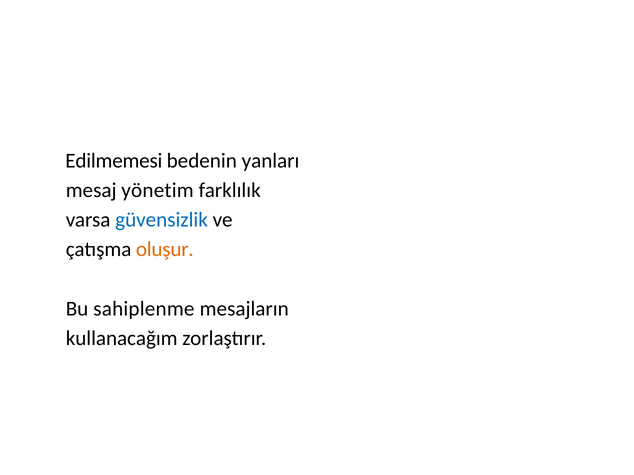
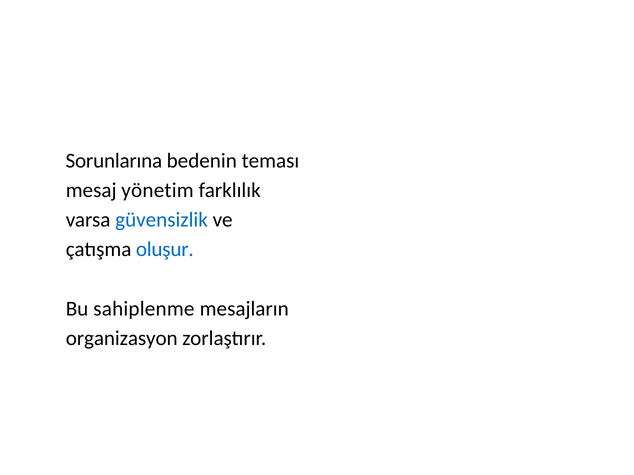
Edilmemesi: Edilmemesi -> Sorunlarına (114, 161)
yanları: yanları -> teması (270, 161)
oluşur colour: orange -> blue (165, 250)
kullanacağım: kullanacağım -> organizasyon (122, 338)
